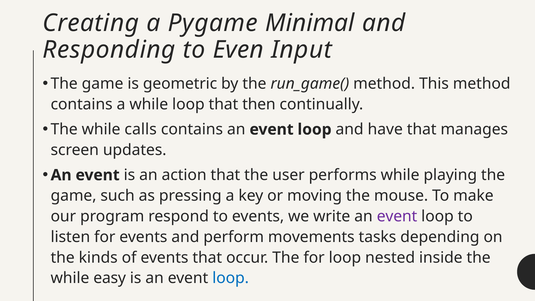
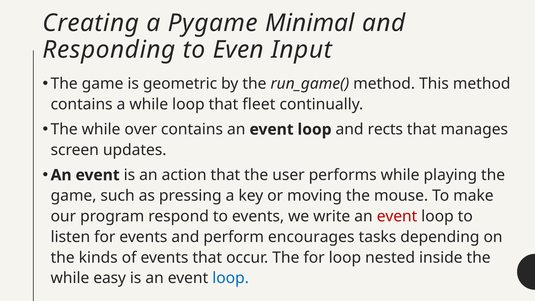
then: then -> fleet (259, 104)
calls: calls -> over (141, 129)
have: have -> rects (385, 129)
event colour: purple -> red (397, 216)
movements: movements -> encourages (311, 237)
